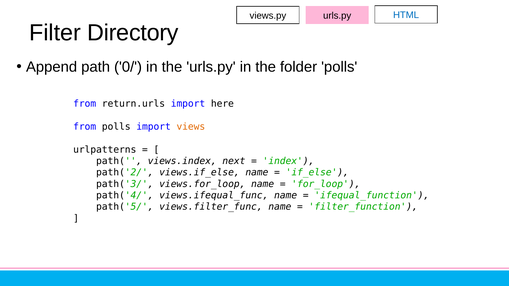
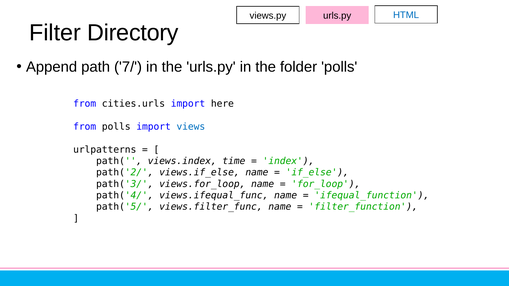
0/: 0/ -> 7/ (128, 67)
return.urls: return.urls -> cities.urls (133, 104)
views colour: orange -> blue (191, 127)
next: next -> time (234, 161)
